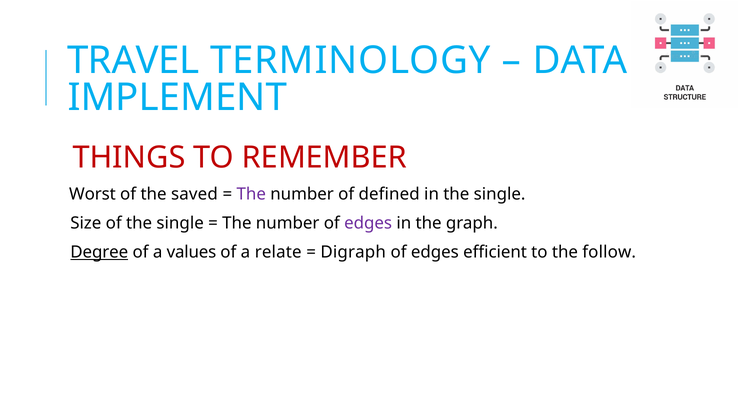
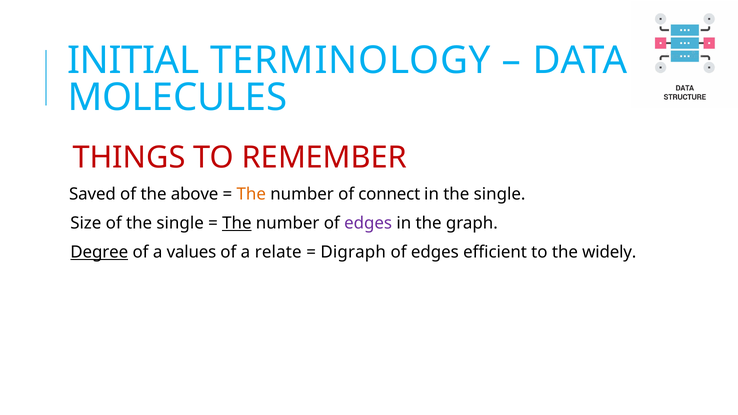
TRAVEL: TRAVEL -> INITIAL (133, 61)
IMPLEMENT: IMPLEMENT -> MOLECULES (177, 98)
Worst: Worst -> Saved (92, 194)
saved: saved -> above (195, 194)
The colour: purple -> orange (251, 194)
defined: defined -> connect (389, 194)
The underline: none -> present (237, 223)
follow: follow -> widely (609, 252)
